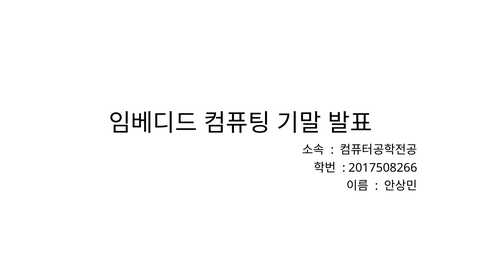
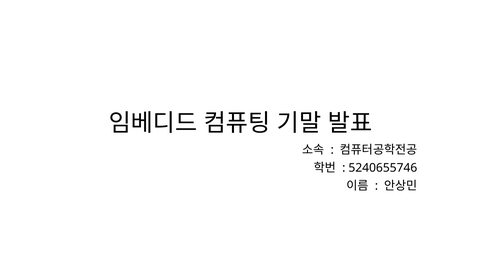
2017508266: 2017508266 -> 5240655746 (383, 168)
